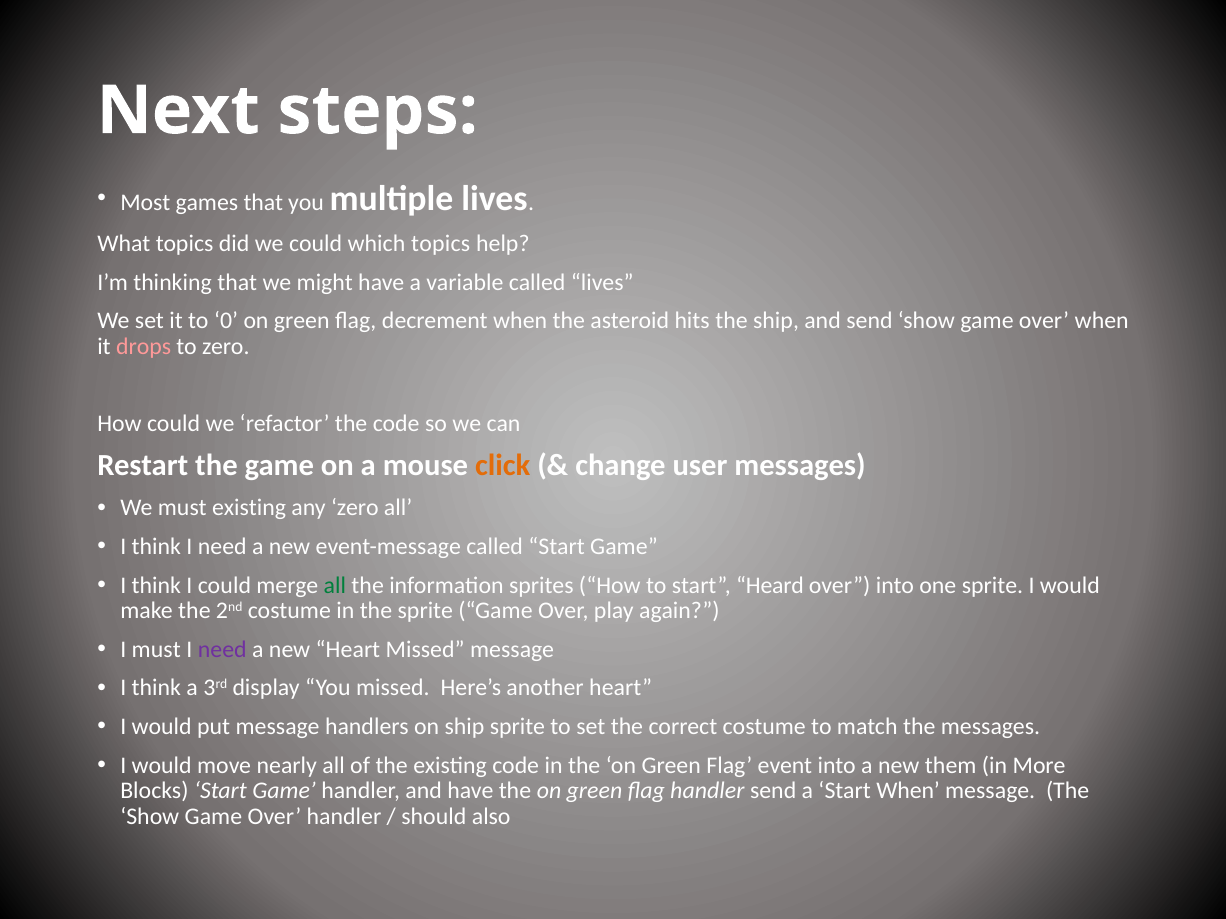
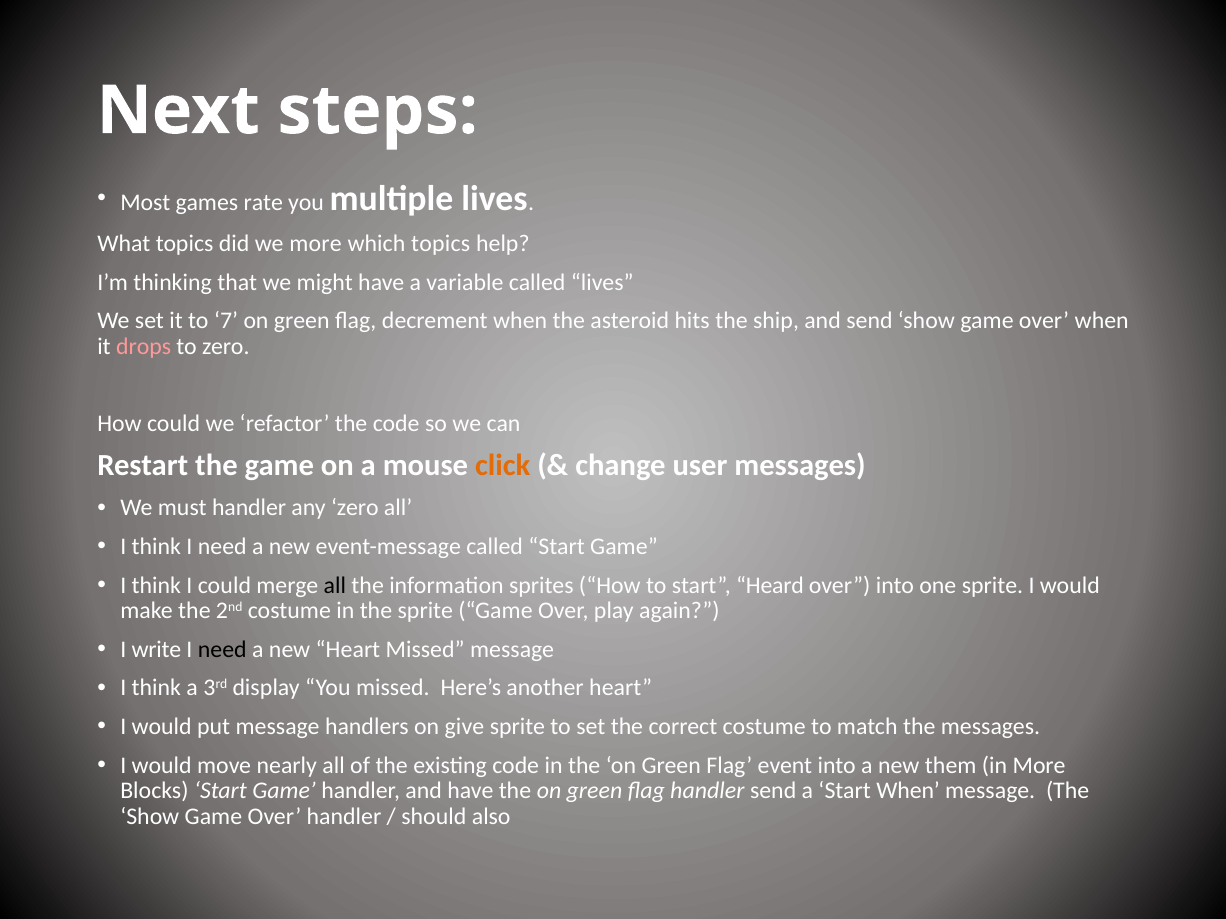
games that: that -> rate (263, 203)
we could: could -> more (315, 244)
0: 0 -> 7 (226, 321)
must existing: existing -> handler (249, 508)
all colour: green -> black (335, 586)
I must: must -> write (156, 650)
need colour: purple -> black (222, 650)
on ship: ship -> give (464, 727)
